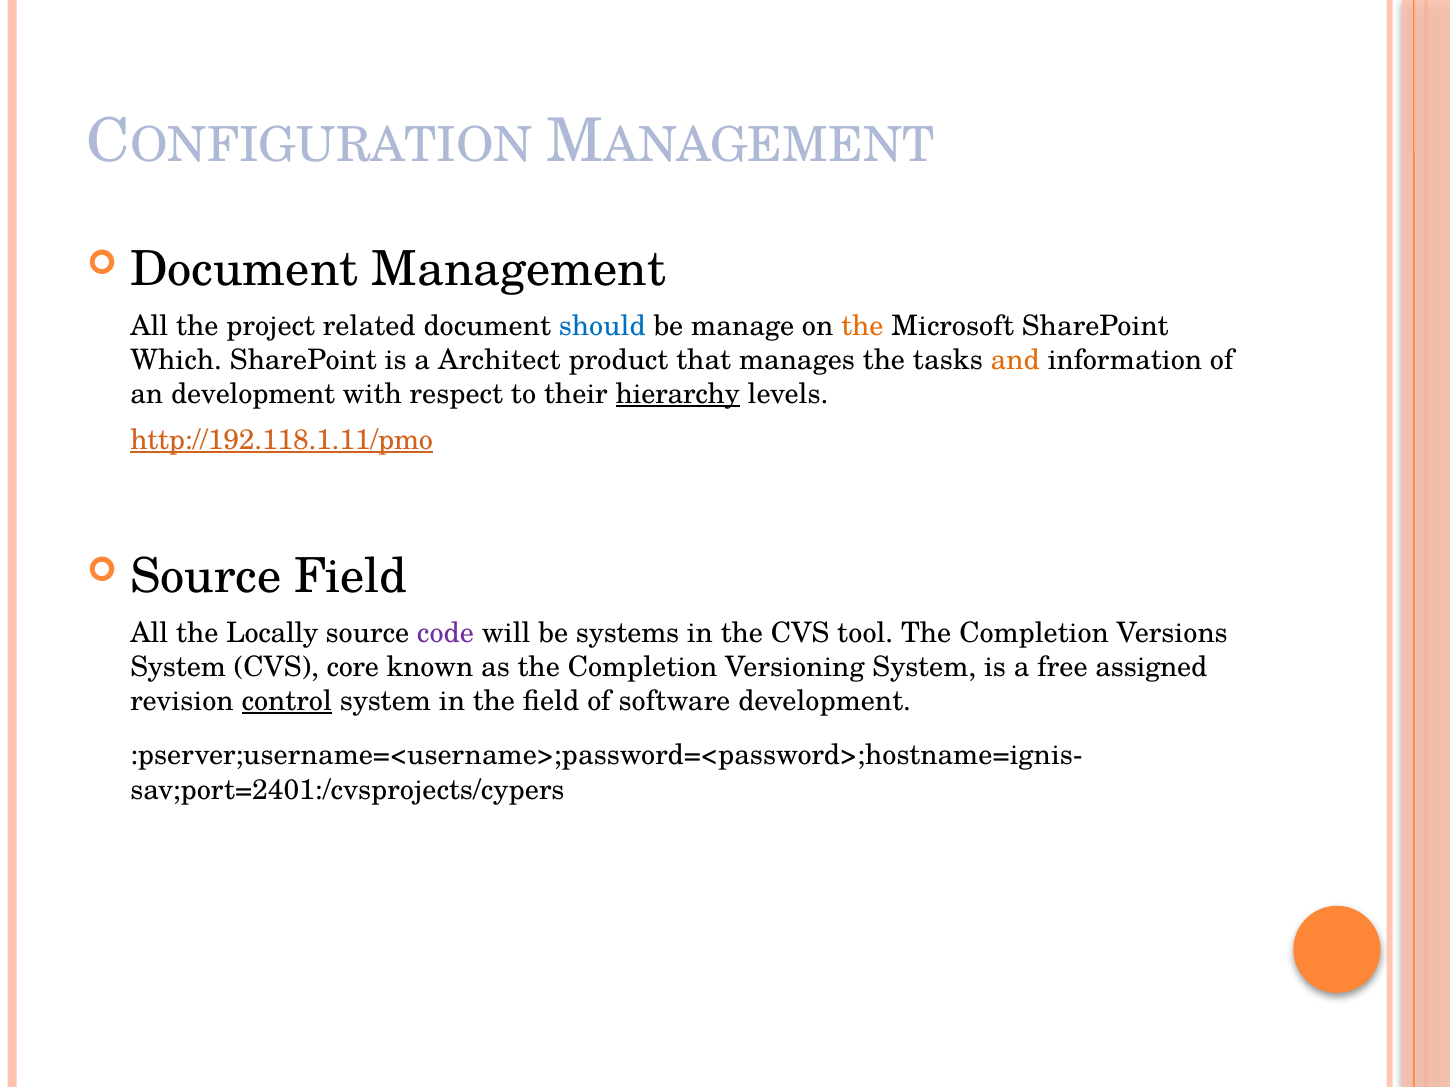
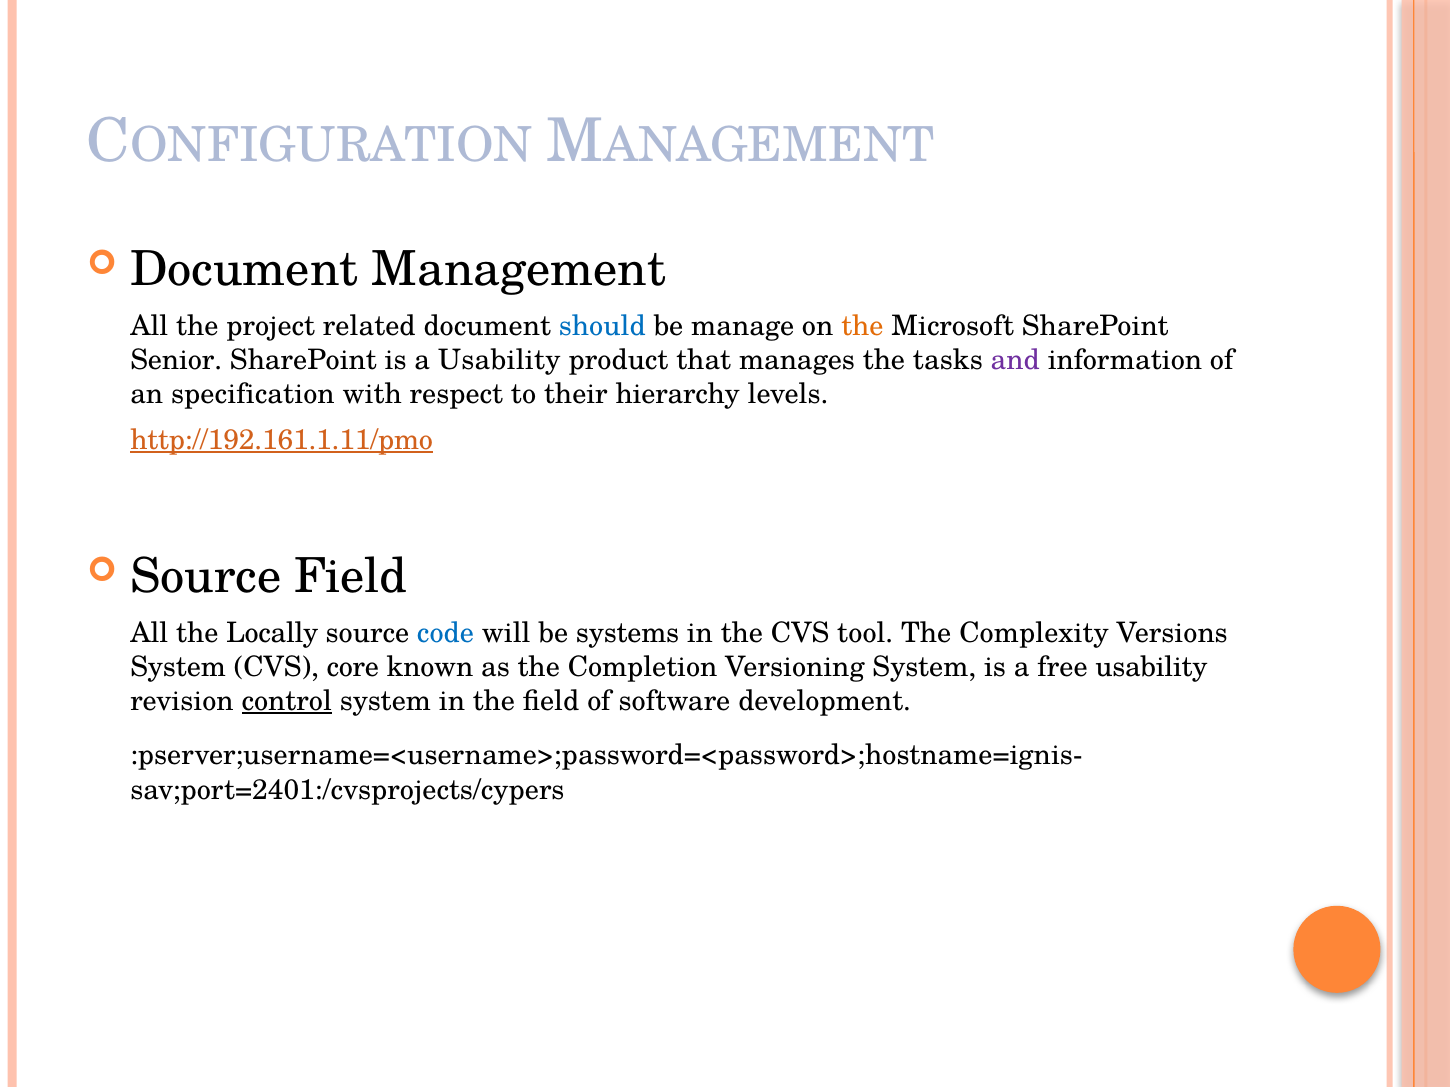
Which: Which -> Senior (176, 360)
a Architect: Architect -> Usability (499, 360)
and colour: orange -> purple (1015, 360)
an development: development -> specification (253, 394)
hierarchy underline: present -> none (678, 394)
http://192.118.1.11/pmo: http://192.118.1.11/pmo -> http://192.161.1.11/pmo (282, 440)
code colour: purple -> blue (445, 634)
tool The Completion: Completion -> Complexity (1034, 634)
free assigned: assigned -> usability (1151, 668)
